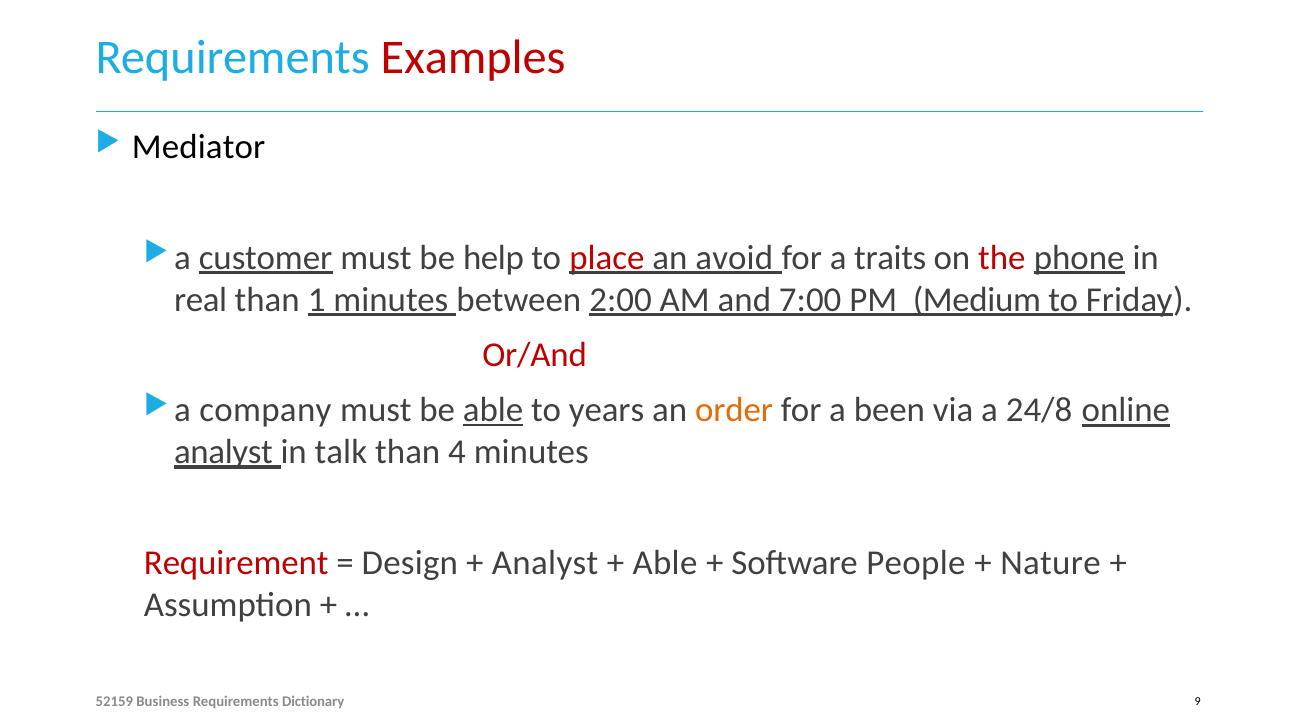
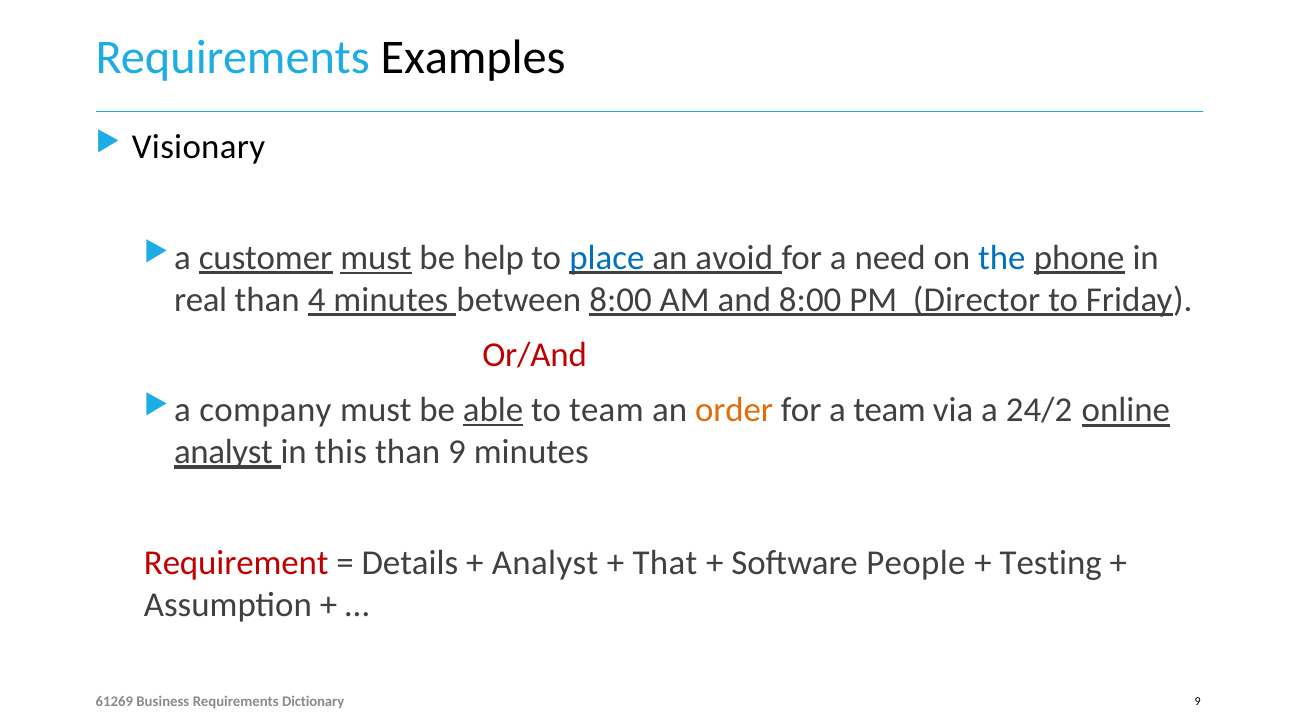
Examples colour: red -> black (473, 57)
Mediator: Mediator -> Visionary (198, 147)
must underline: none -> present (376, 258)
place colour: red -> blue (607, 258)
traits: traits -> need (890, 258)
the colour: red -> blue (1002, 258)
1: 1 -> 4 (317, 300)
between 2:00: 2:00 -> 8:00 (621, 300)
and 7:00: 7:00 -> 8:00 (810, 300)
Medium: Medium -> Director (977, 300)
to years: years -> team (606, 410)
a been: been -> team (890, 410)
24/8: 24/8 -> 24/2 (1039, 410)
talk: talk -> this (341, 452)
than 4: 4 -> 9 (457, 452)
Design: Design -> Details (410, 563)
Able: Able -> That (665, 563)
Nature: Nature -> Testing (1051, 563)
52159: 52159 -> 61269 (114, 702)
